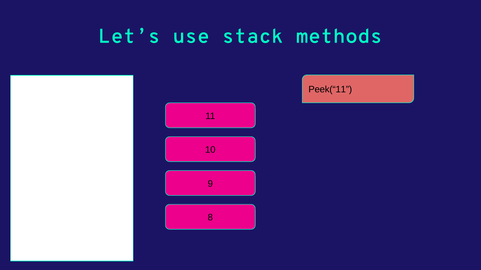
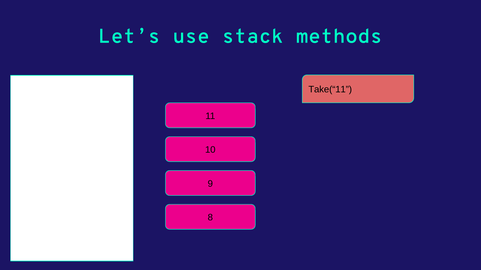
Peek(“11: Peek(“11 -> Take(“11 (330, 90)
